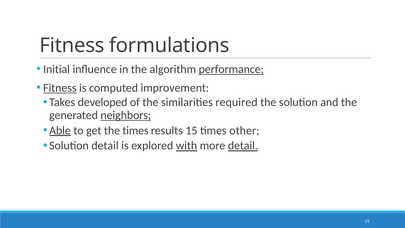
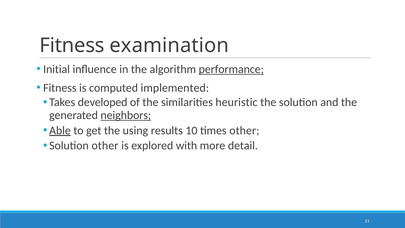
formulations: formulations -> examination (169, 45)
Fitness underline: present -> none (60, 88)
improvement: improvement -> implemented (175, 88)
required: required -> heuristic (237, 102)
the times: times -> using (135, 130)
15: 15 -> 10 (191, 130)
Solution detail: detail -> other (105, 146)
with underline: present -> none (187, 146)
detail underline: present -> none (243, 146)
